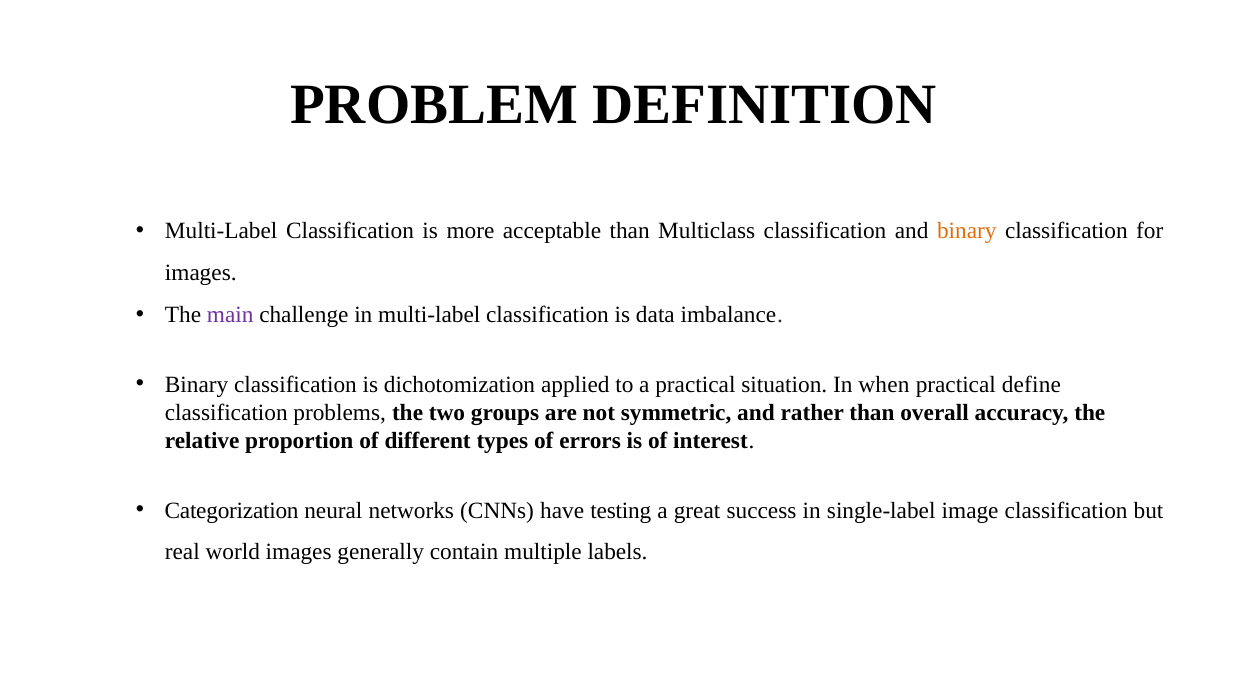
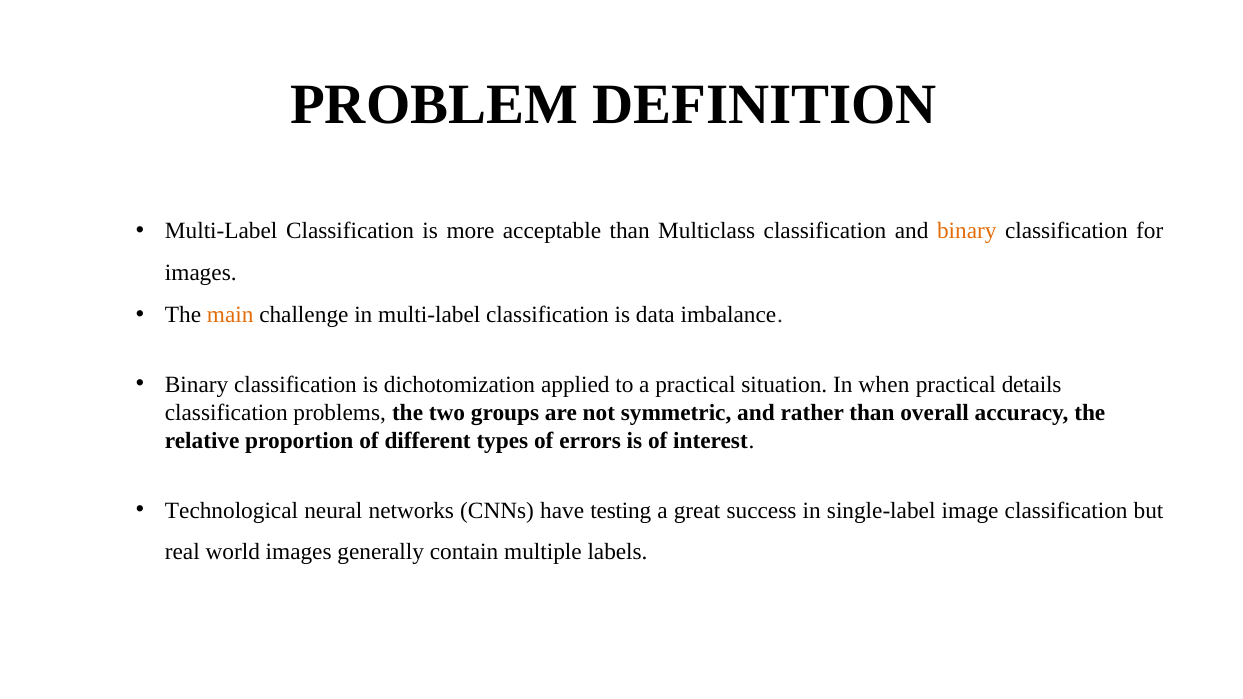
main colour: purple -> orange (230, 315)
define: define -> details (1032, 385)
Categorization: Categorization -> Technological (232, 510)
